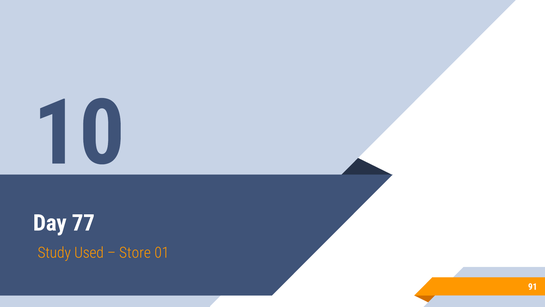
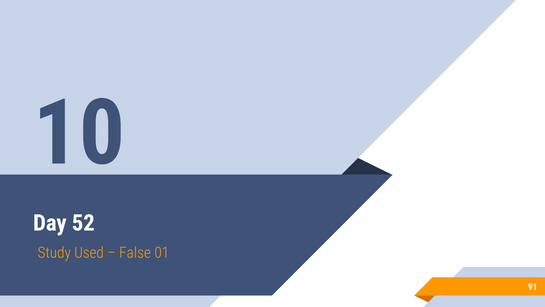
77: 77 -> 52 (83, 223)
Store: Store -> False (135, 253)
